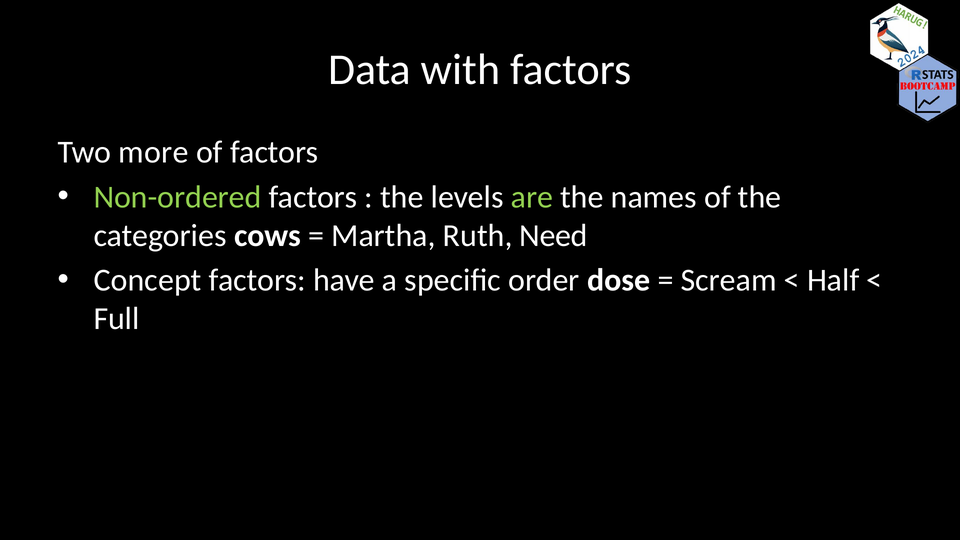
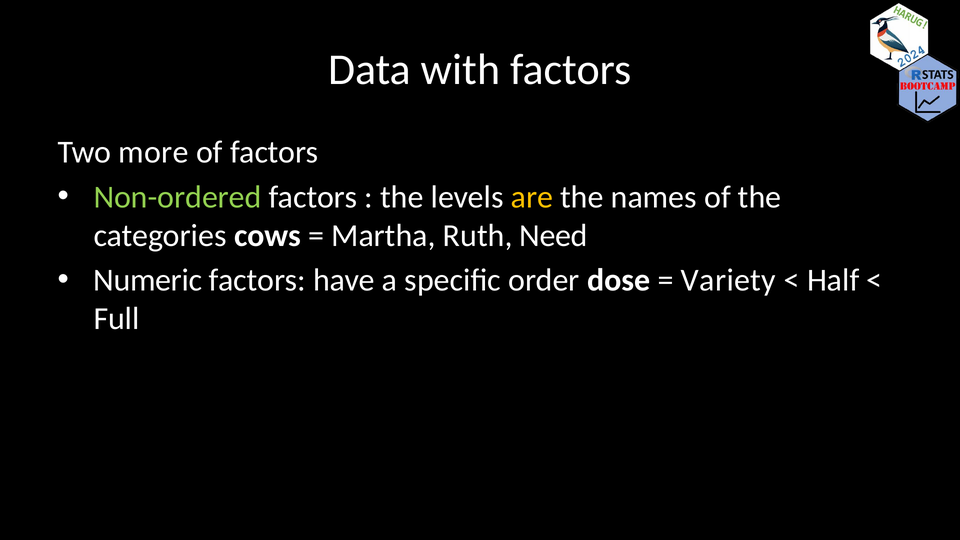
are colour: light green -> yellow (532, 197)
Concept: Concept -> Numeric (148, 280)
Scream: Scream -> Variety (728, 280)
